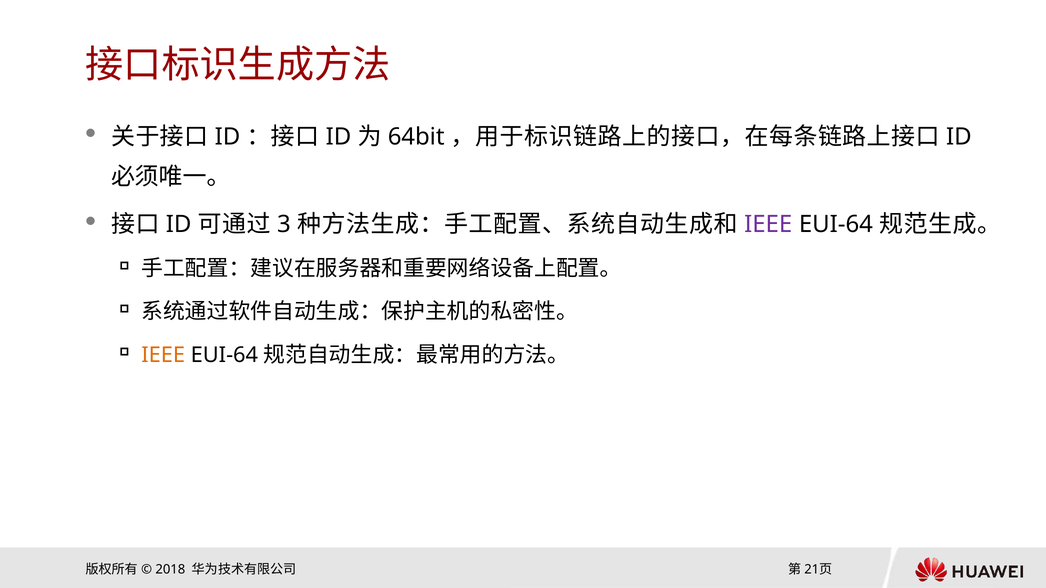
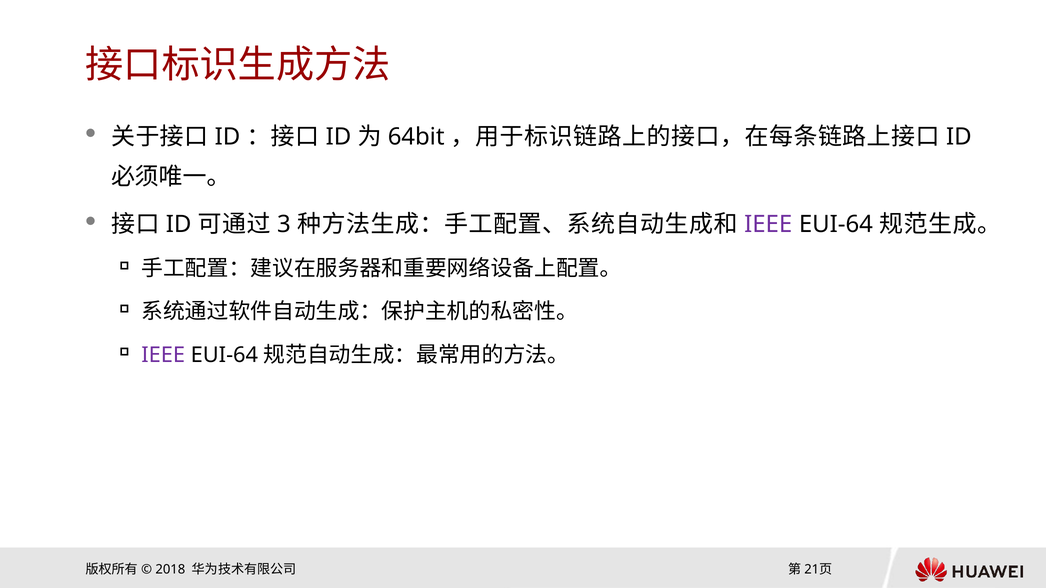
IEEE colour: orange -> purple (163, 355)
